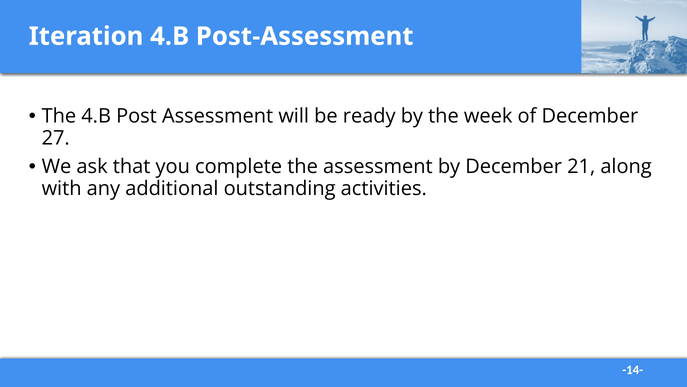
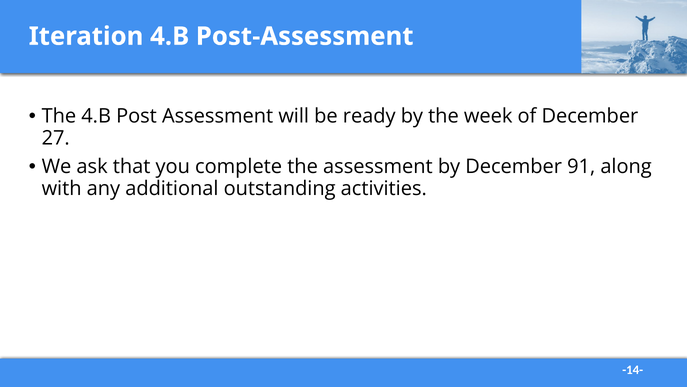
21: 21 -> 91 (581, 167)
